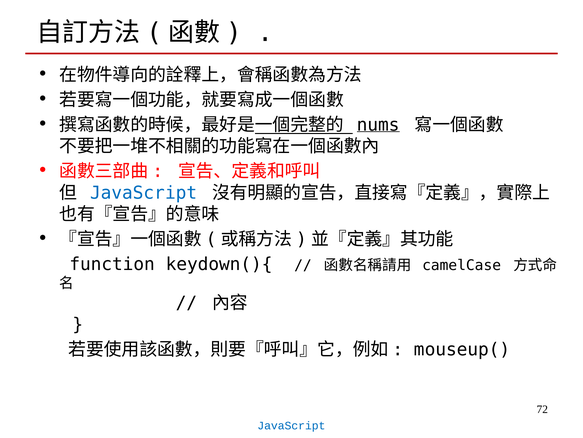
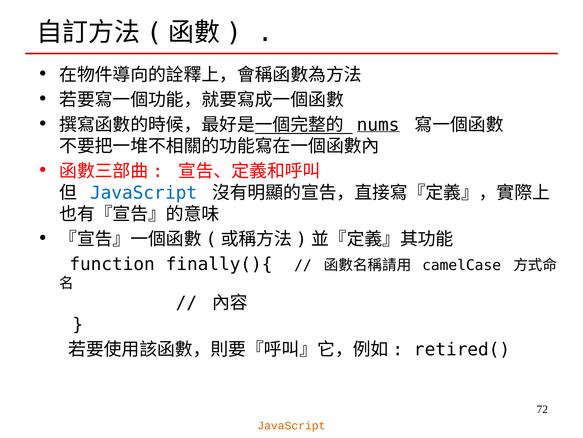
keydown(){: keydown(){ -> finally(){ (219, 264)
mouseup(: mouseup( -> retired( (462, 349)
JavaScript colour: blue -> orange (291, 425)
